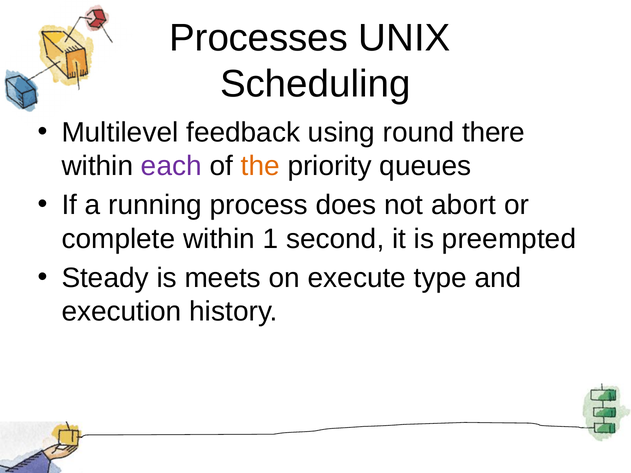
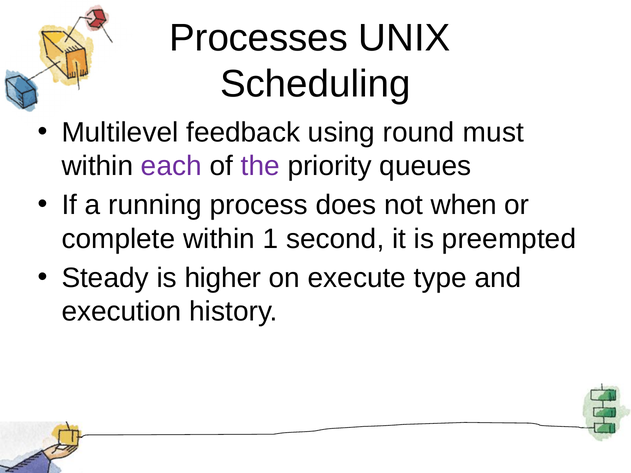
there: there -> must (493, 132)
the colour: orange -> purple (260, 166)
abort: abort -> when (464, 205)
meets: meets -> higher (223, 278)
